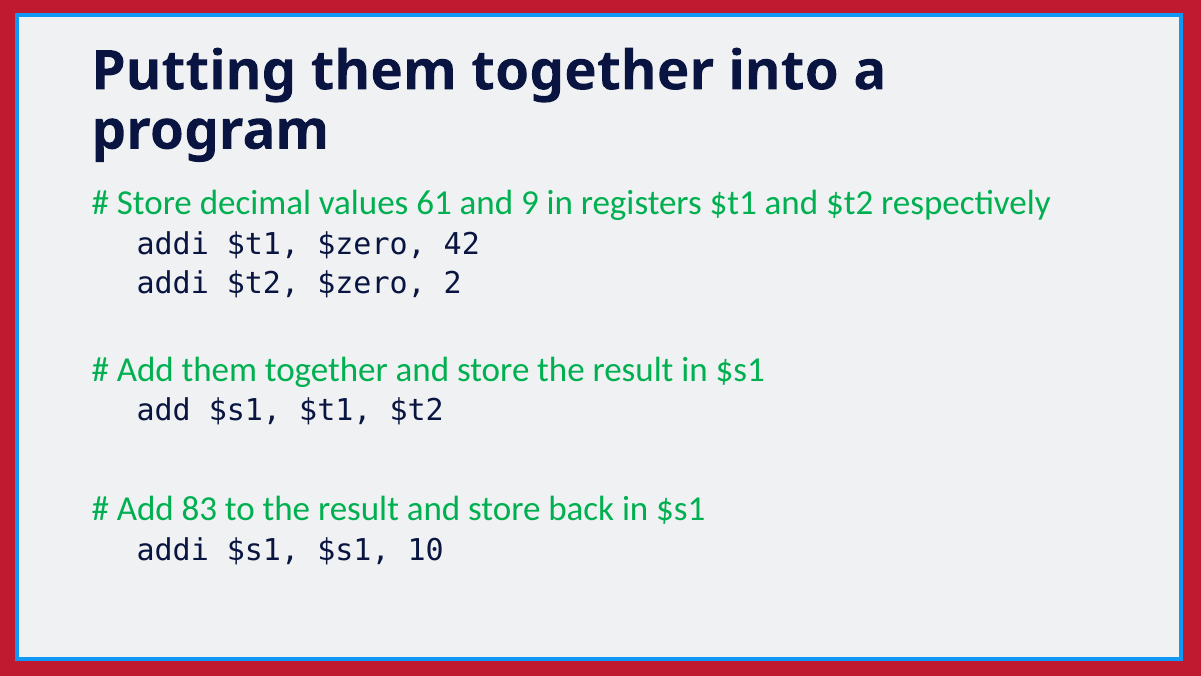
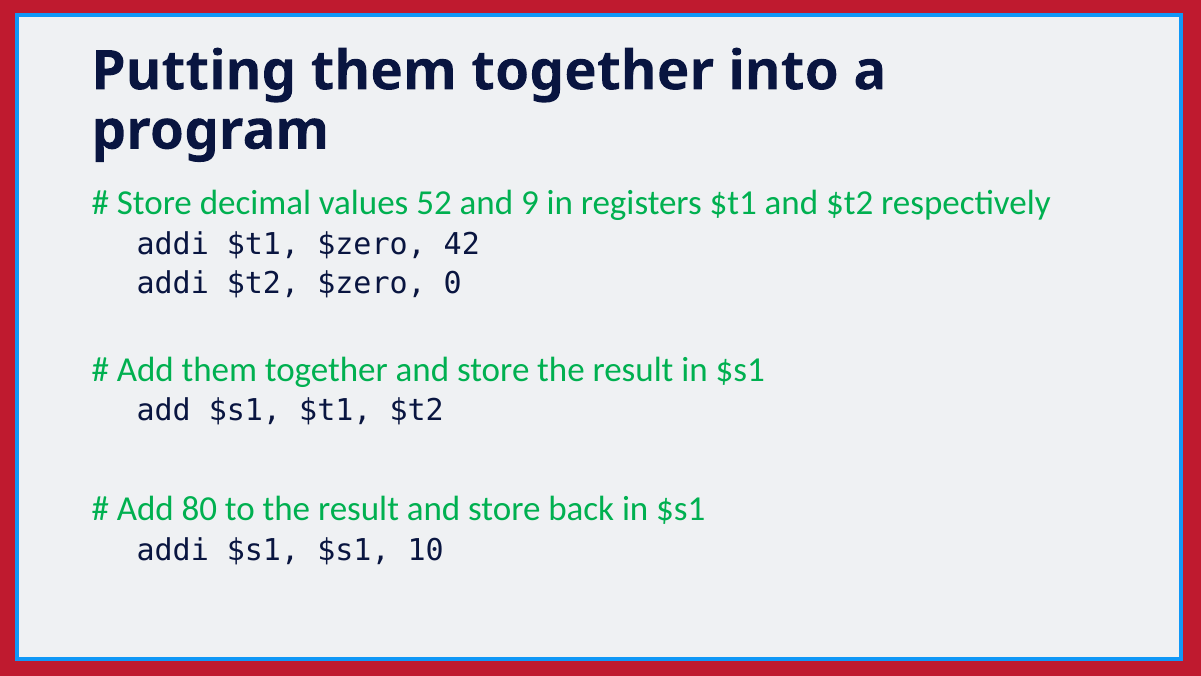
61: 61 -> 52 (434, 203)
2: 2 -> 0 (453, 283)
83: 83 -> 80 (199, 509)
